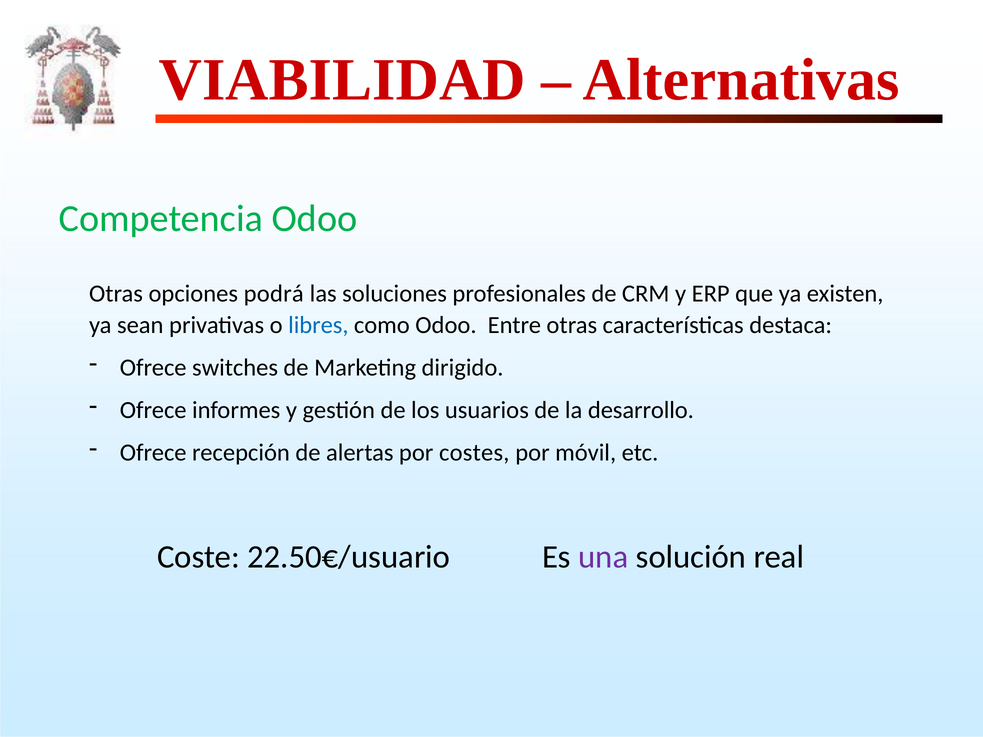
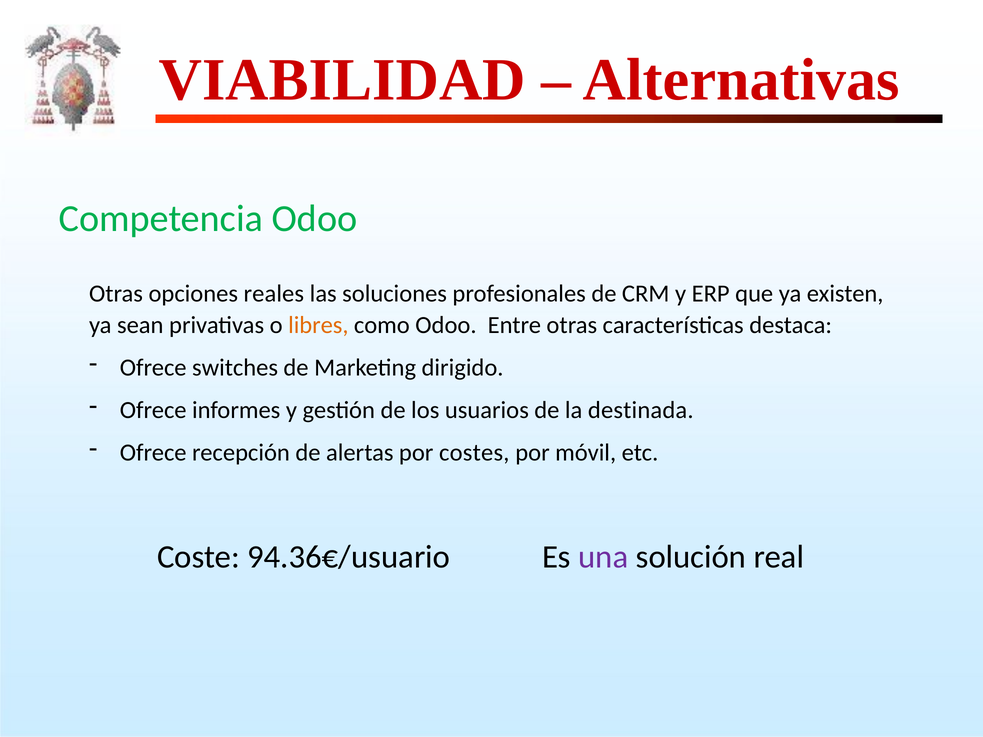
podrá: podrá -> reales (274, 294)
libres colour: blue -> orange (318, 325)
desarrollo: desarrollo -> destinada (641, 410)
22.50€/usuario: 22.50€/usuario -> 94.36€/usuario (349, 557)
